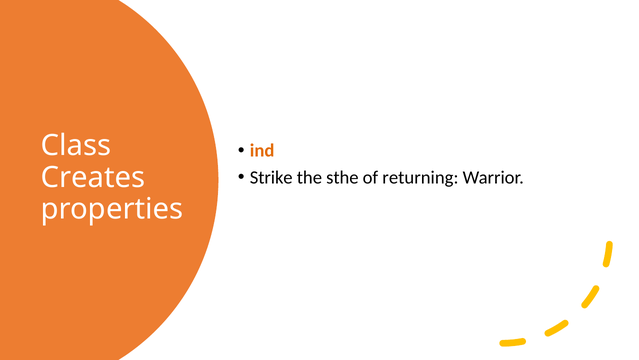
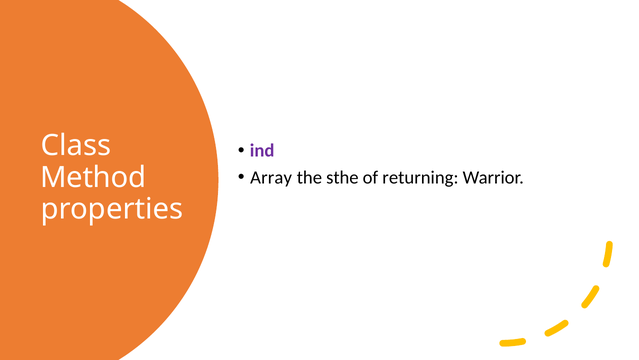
ind colour: orange -> purple (262, 150)
Strike: Strike -> Array (271, 177)
Creates: Creates -> Method (93, 177)
